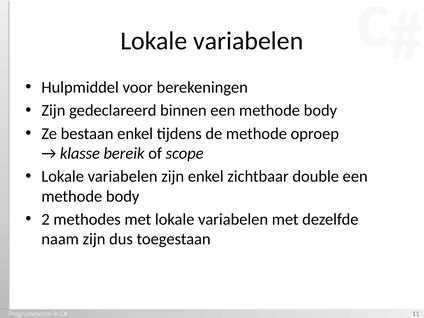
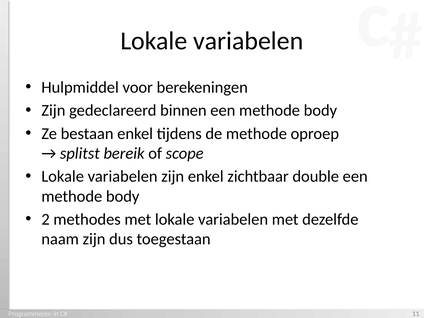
klasse: klasse -> splitst (80, 153)
